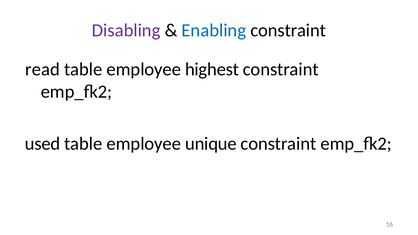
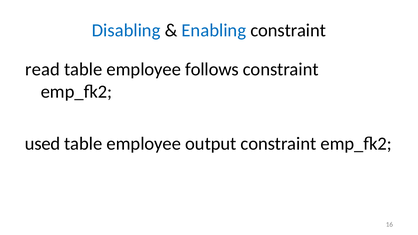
Disabling colour: purple -> blue (126, 30)
highest: highest -> follows (212, 69)
unique: unique -> output (211, 144)
